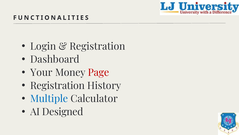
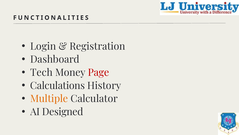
Your: Your -> Tech (41, 72)
Registration: Registration -> Calculations (57, 85)
Multiple colour: blue -> orange (49, 98)
